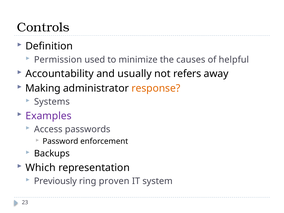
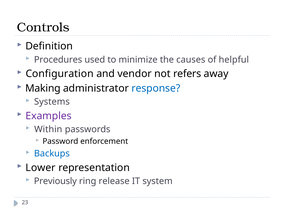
Permission: Permission -> Procedures (58, 60)
Accountability: Accountability -> Configuration (60, 74)
usually: usually -> vendor (135, 74)
response colour: orange -> blue (156, 88)
Access: Access -> Within (48, 129)
Backups colour: black -> blue (52, 154)
Which: Which -> Lower (41, 168)
proven: proven -> release (114, 181)
